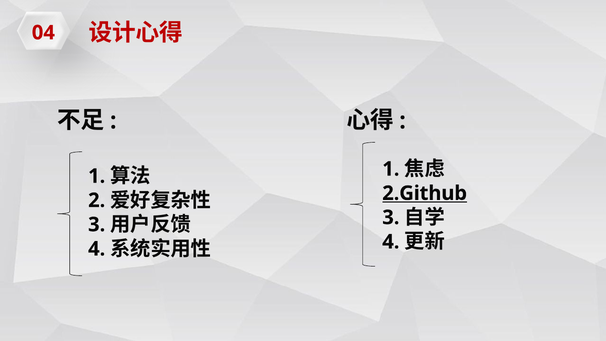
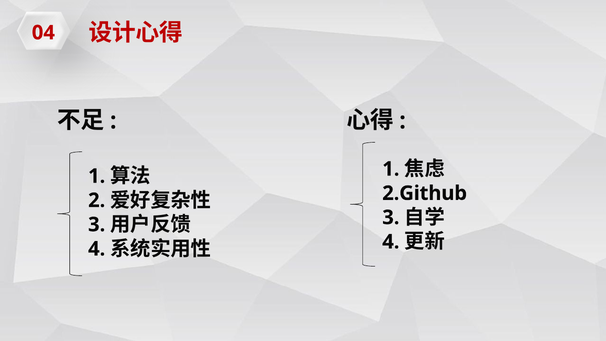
2.Github underline: present -> none (425, 193)
